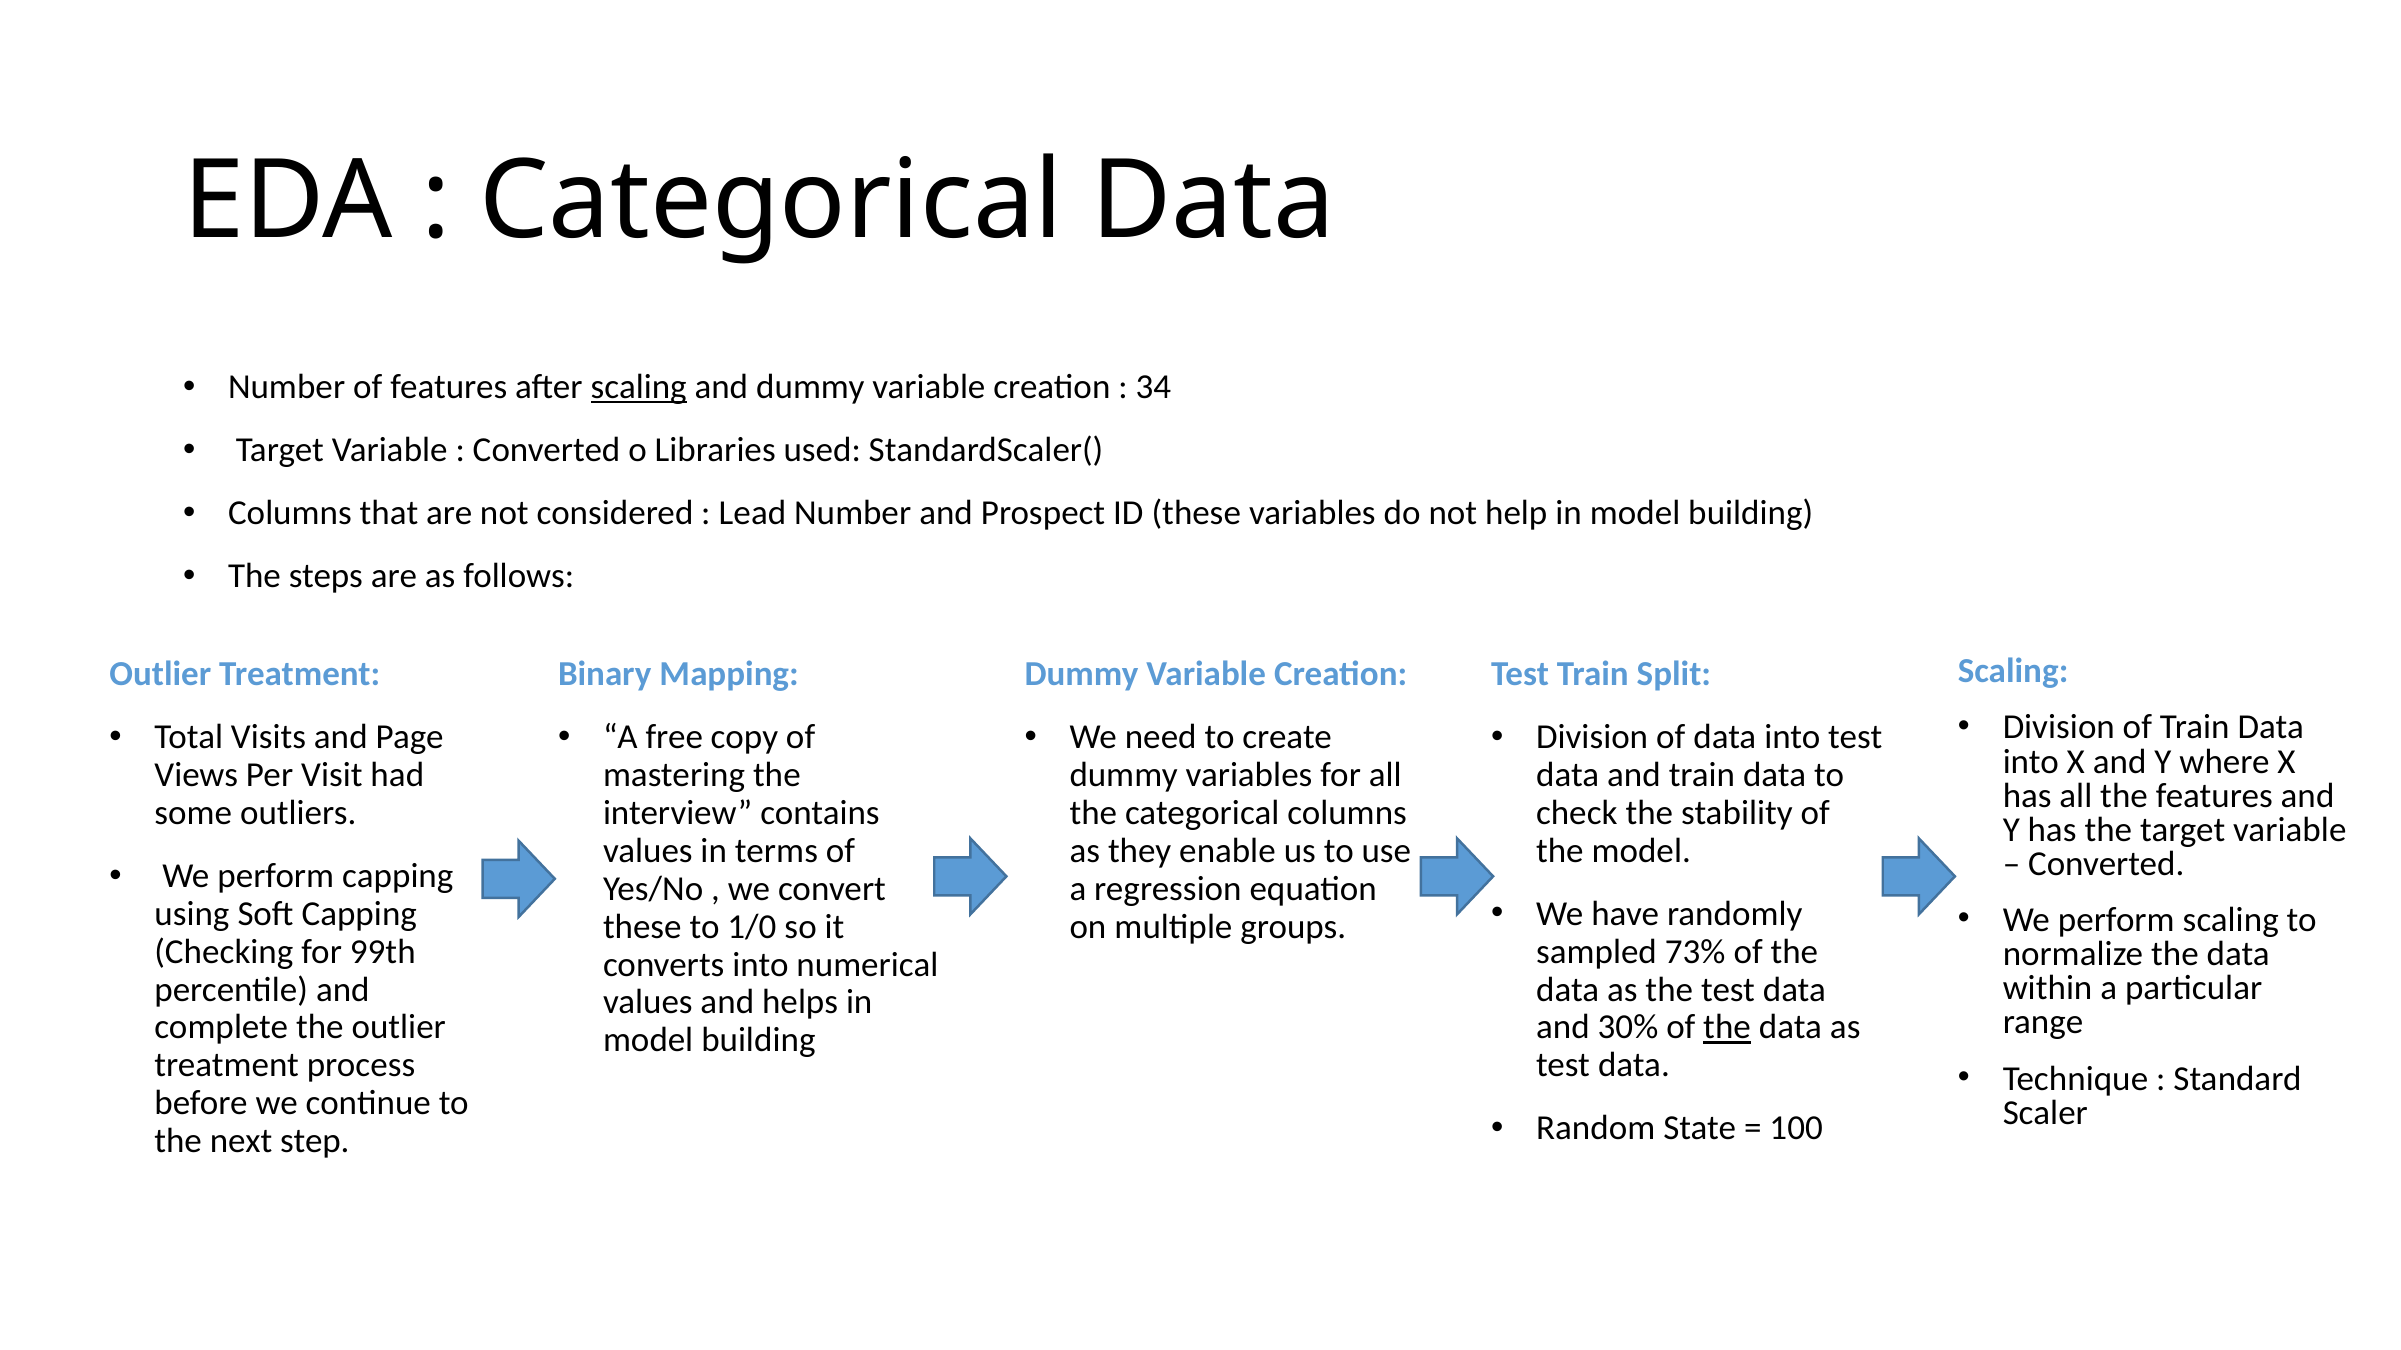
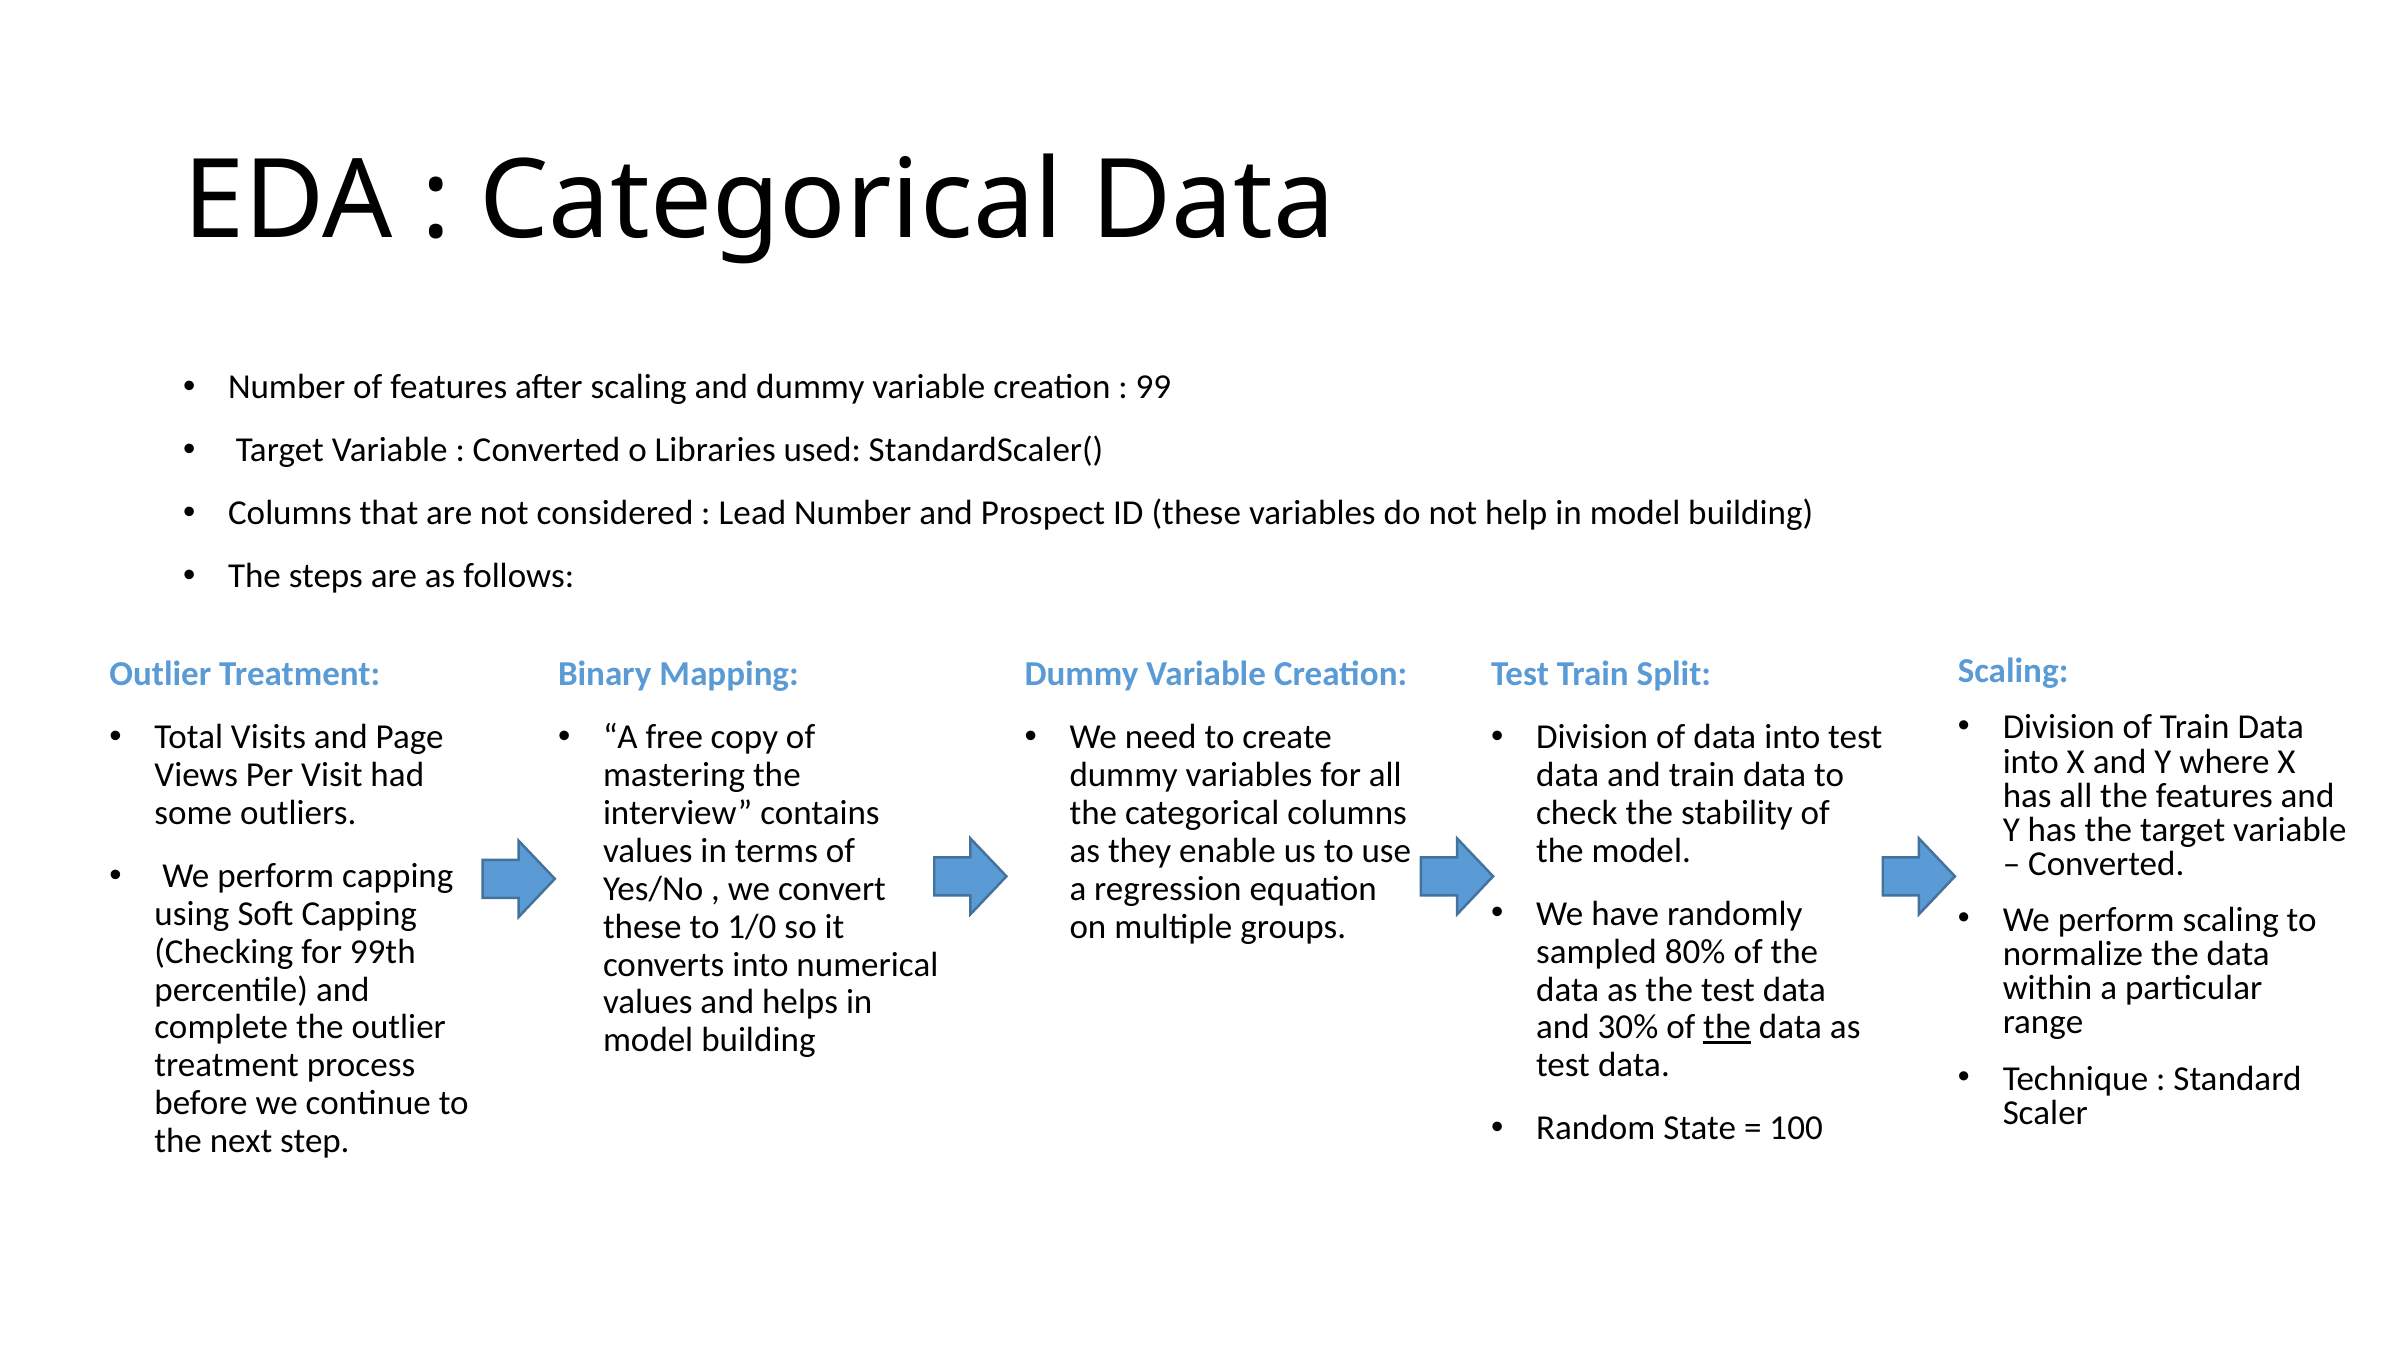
scaling underline: present -> none (639, 387)
34: 34 -> 99 (1153, 387)
73%: 73% -> 80% (1695, 952)
